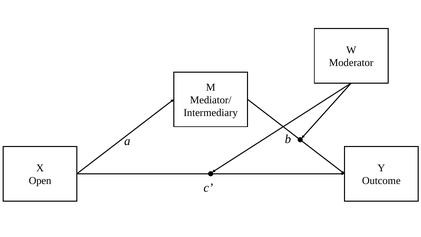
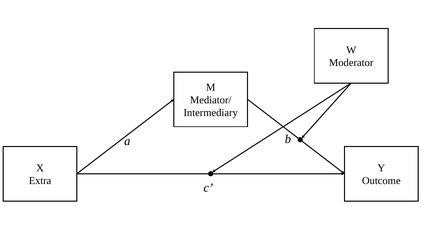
Open: Open -> Extra (40, 181)
